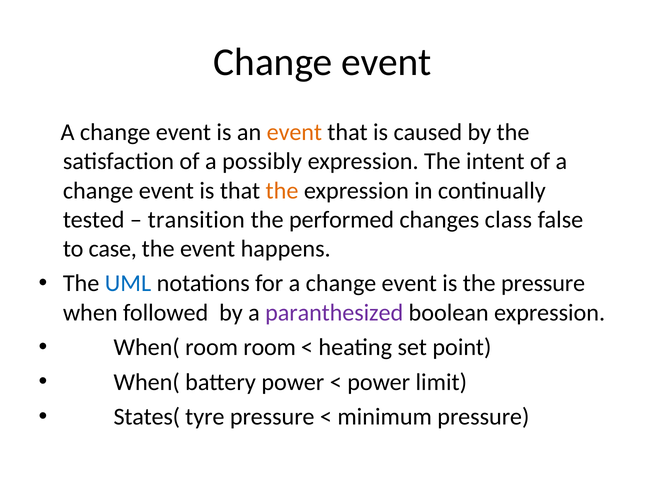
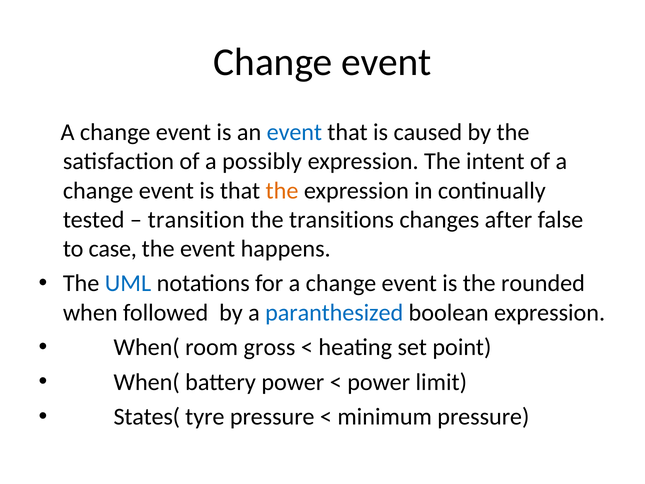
event colour: orange -> blue (294, 132)
performed: performed -> transitions (341, 219)
class: class -> after (508, 219)
the pressure: pressure -> rounded (543, 283)
paranthesized colour: purple -> blue (334, 312)
room room: room -> gross (269, 347)
